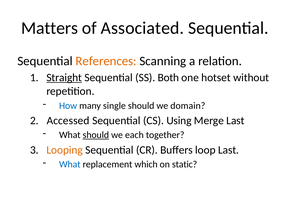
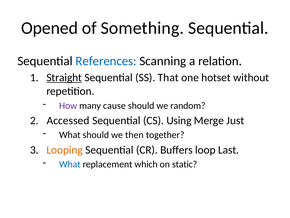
Matters: Matters -> Opened (50, 28)
Associated: Associated -> Something (142, 28)
References colour: orange -> blue (106, 61)
Both: Both -> That (168, 77)
How colour: blue -> purple (68, 105)
single: single -> cause (114, 105)
domain: domain -> random (188, 105)
Merge Last: Last -> Just (235, 120)
should underline: present -> none (96, 135)
each: each -> then (134, 135)
